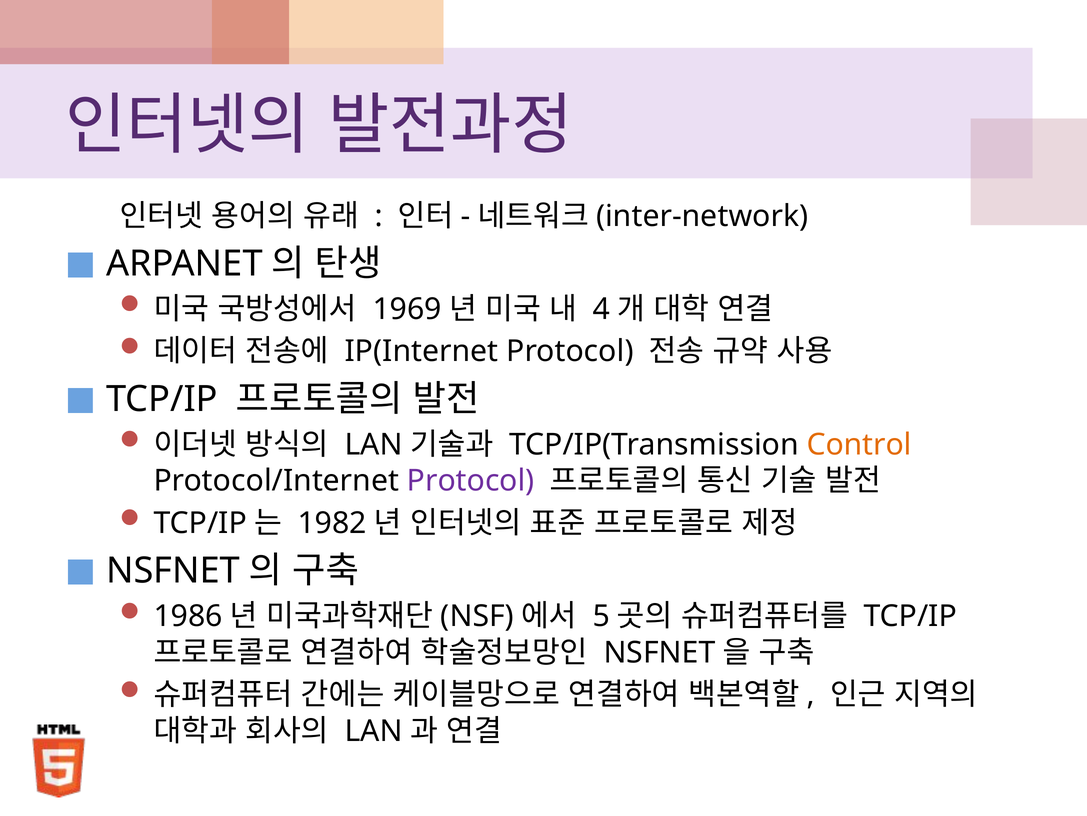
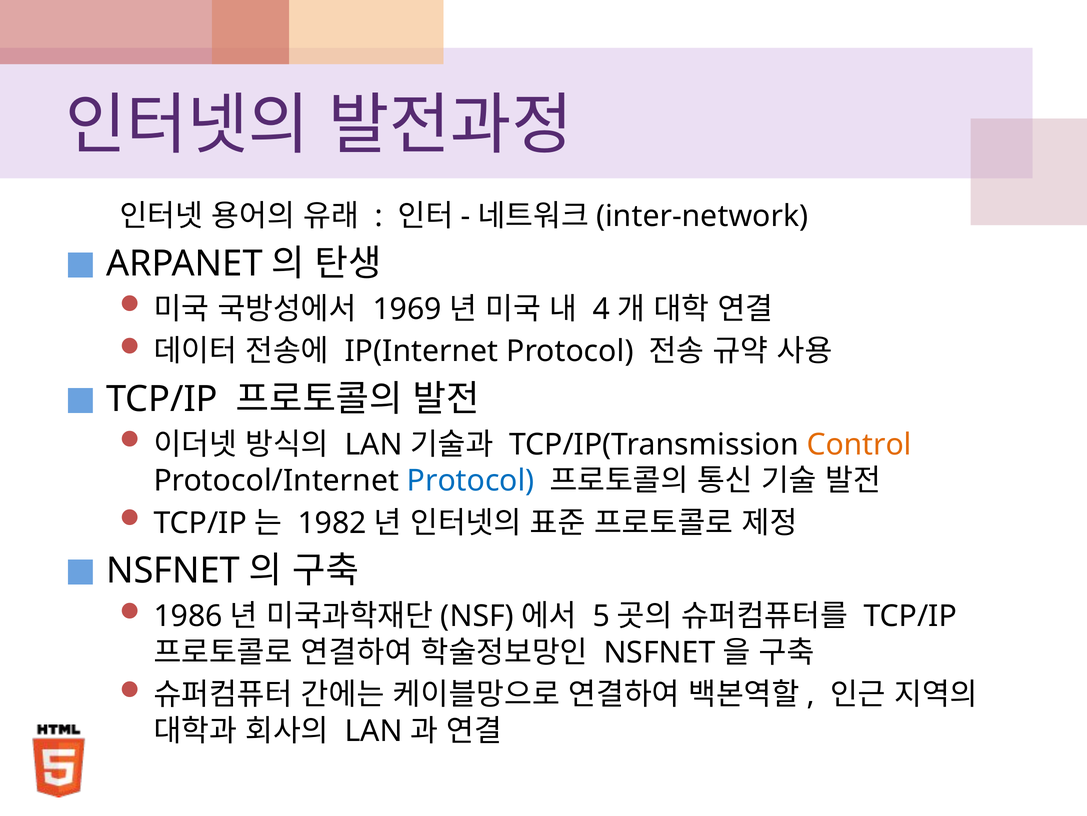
Protocol colour: purple -> blue (471, 480)
